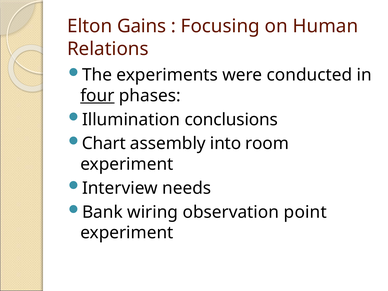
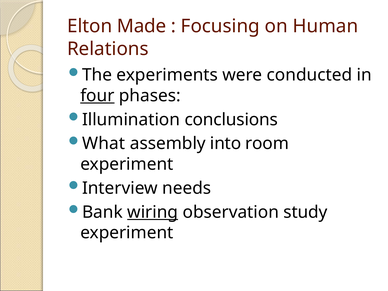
Gains: Gains -> Made (142, 26)
Chart: Chart -> What (104, 144)
wiring underline: none -> present (153, 212)
point: point -> study (305, 212)
